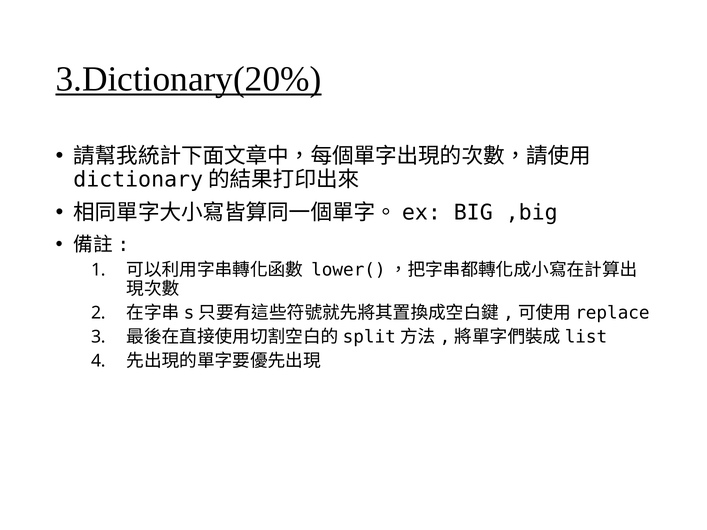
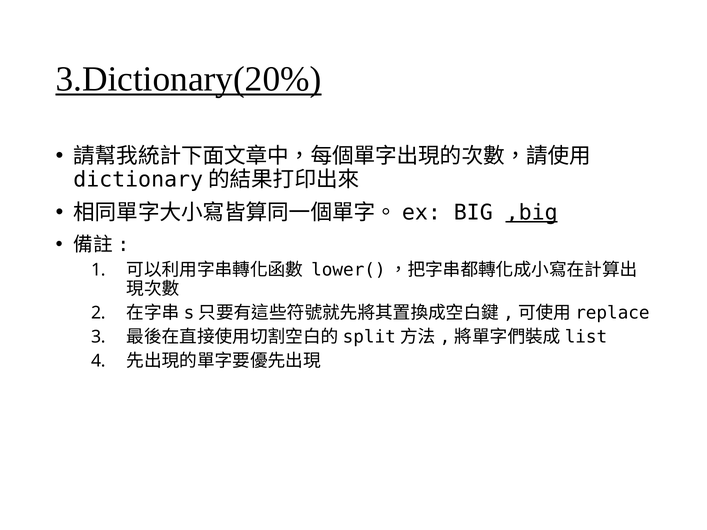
,big underline: none -> present (532, 213)
